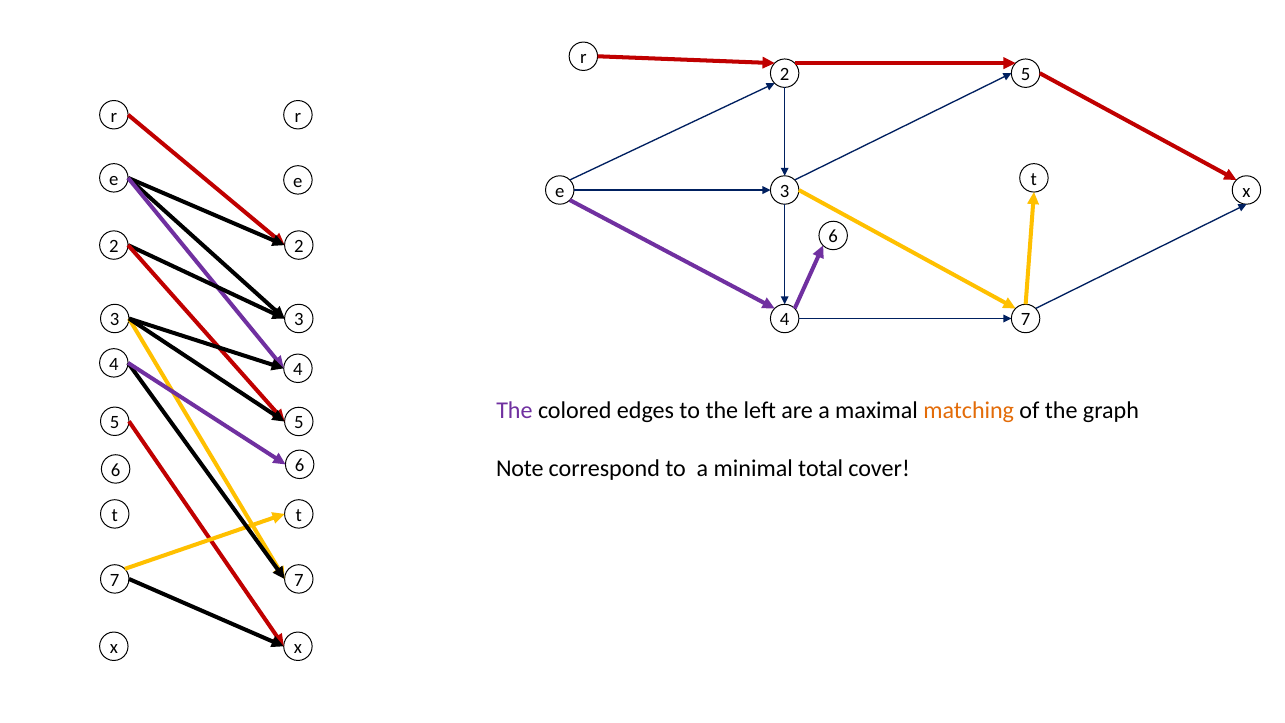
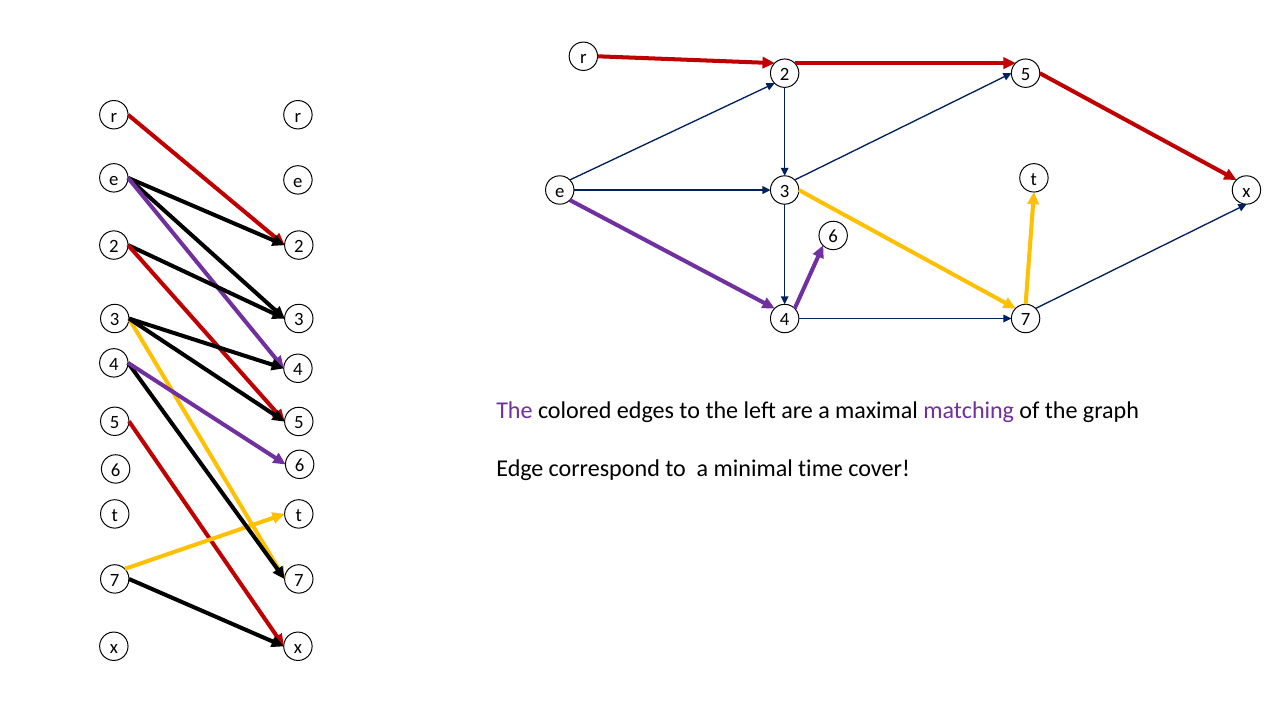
matching colour: orange -> purple (969, 410)
Note: Note -> Edge (520, 468)
total: total -> time (821, 468)
